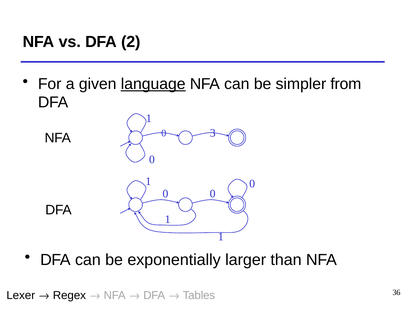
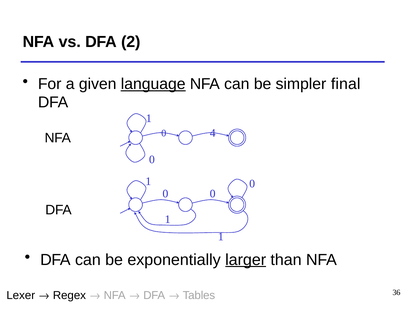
from: from -> final (346, 84)
3: 3 -> 4 (213, 133)
larger underline: none -> present (246, 260)
